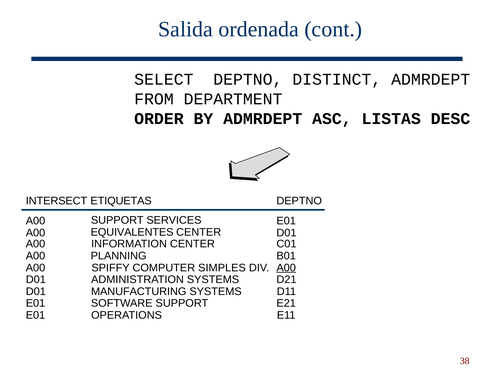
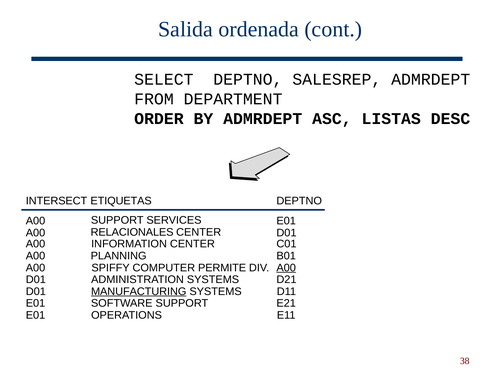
DISTINCT: DISTINCT -> SALESREP (337, 80)
EQUIVALENTES: EQUIVALENTES -> RELACIONALES (132, 232)
SIMPLES: SIMPLES -> PERMITE (222, 268)
MANUFACTURING underline: none -> present (139, 292)
